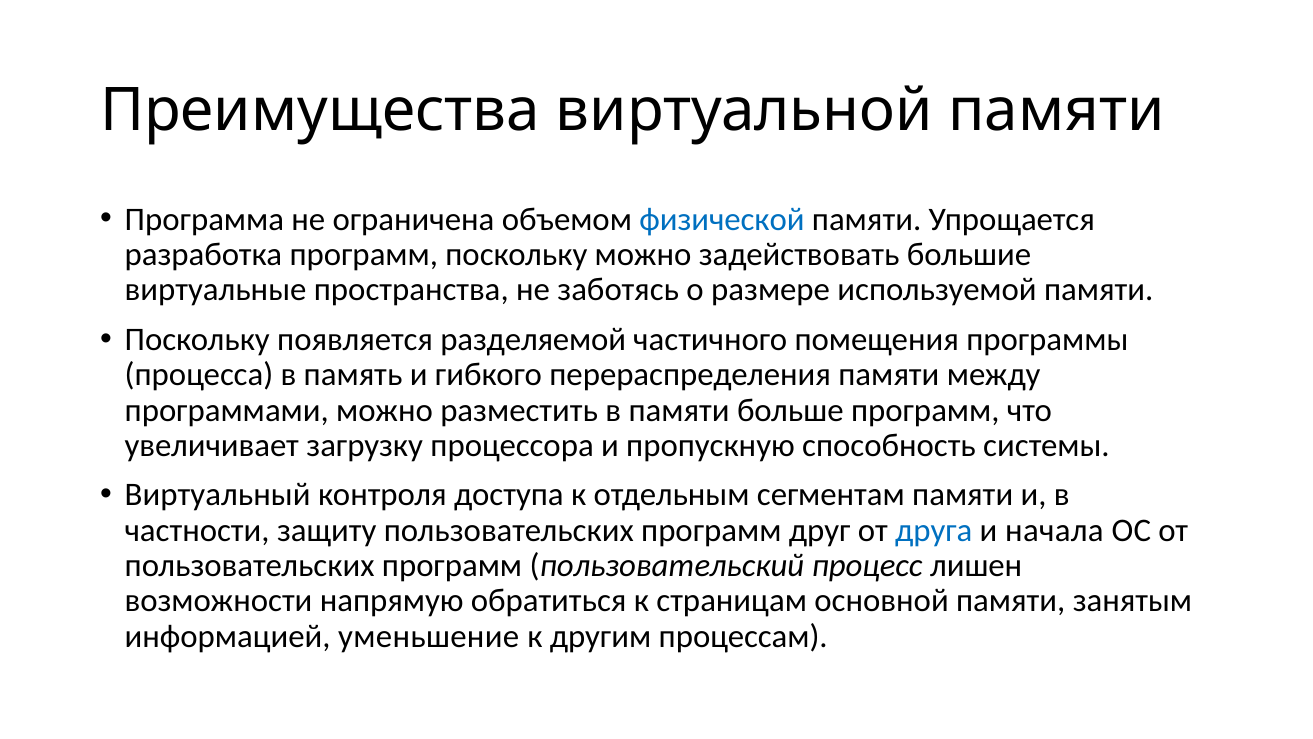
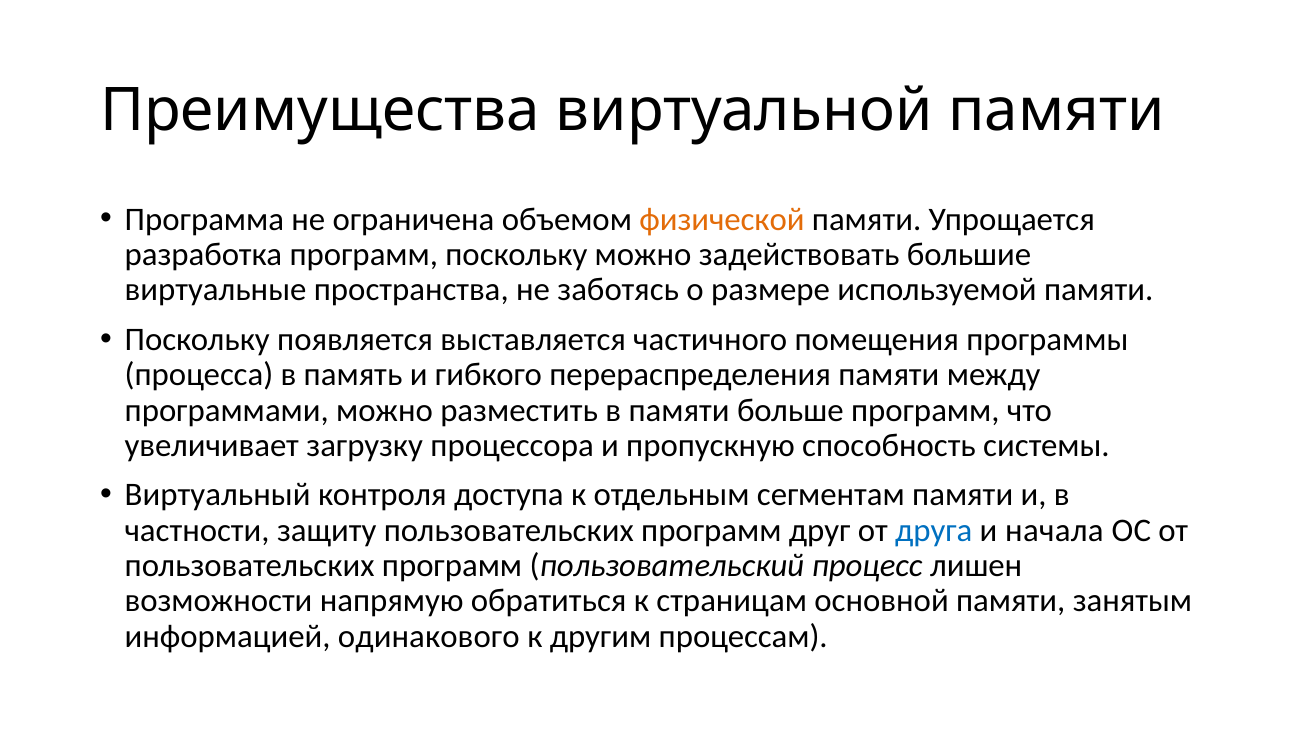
физической colour: blue -> orange (722, 219)
разделяемой: разделяемой -> выставляется (533, 339)
уменьшение: уменьшение -> одинакового (429, 636)
